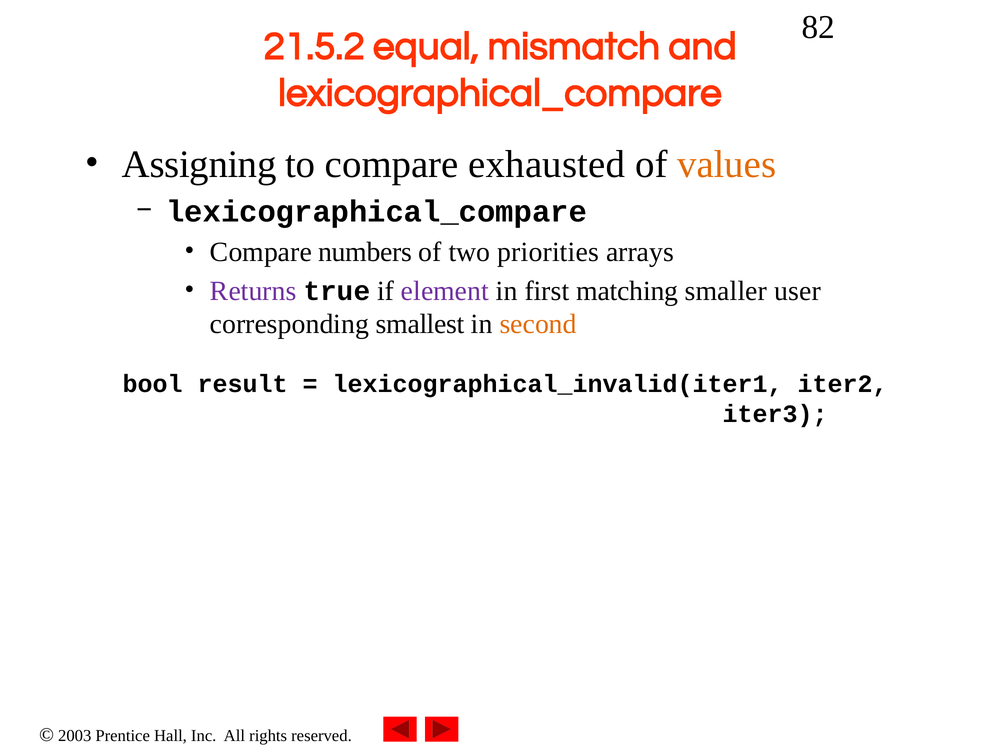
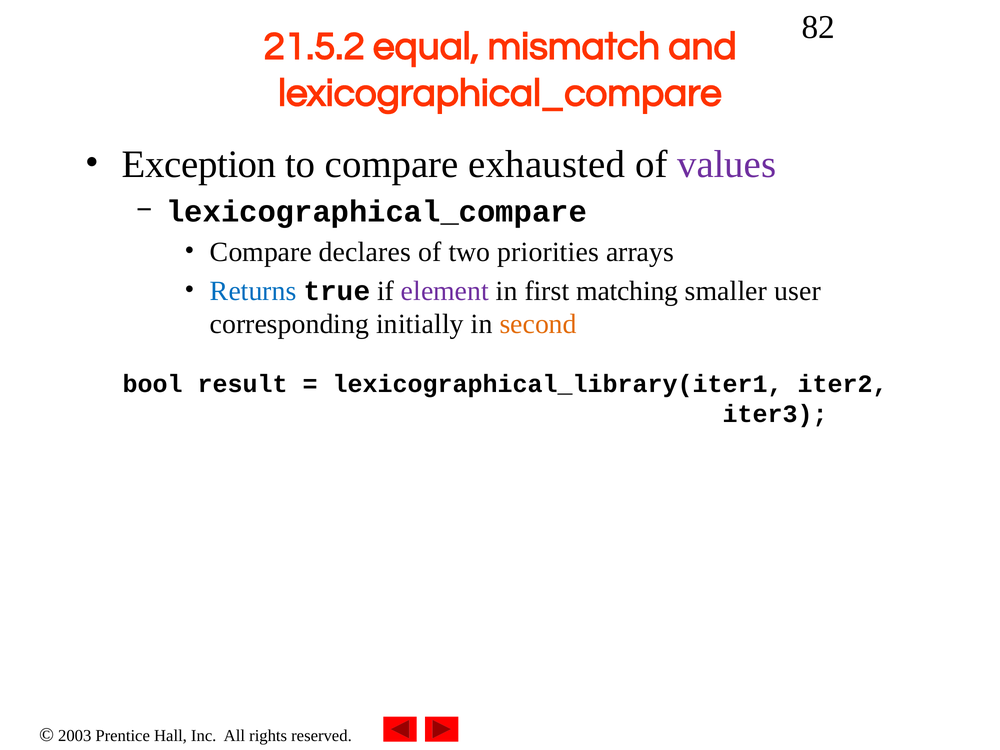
Assigning: Assigning -> Exception (199, 164)
values colour: orange -> purple (727, 164)
numbers: numbers -> declares (365, 252)
Returns colour: purple -> blue (253, 291)
smallest: smallest -> initially (420, 324)
lexicographical_invalid(iter1: lexicographical_invalid(iter1 -> lexicographical_library(iter1 (558, 384)
